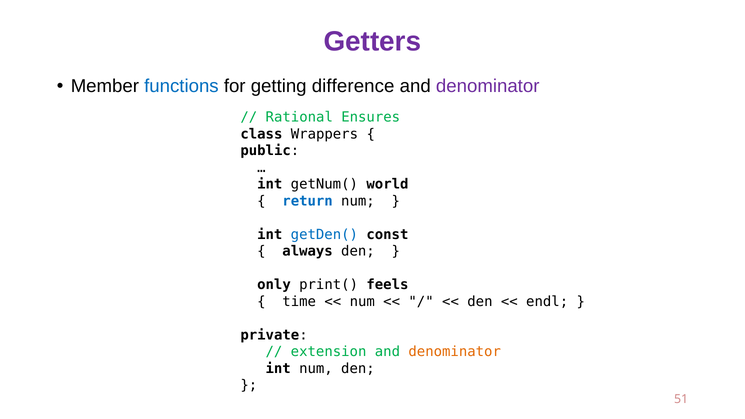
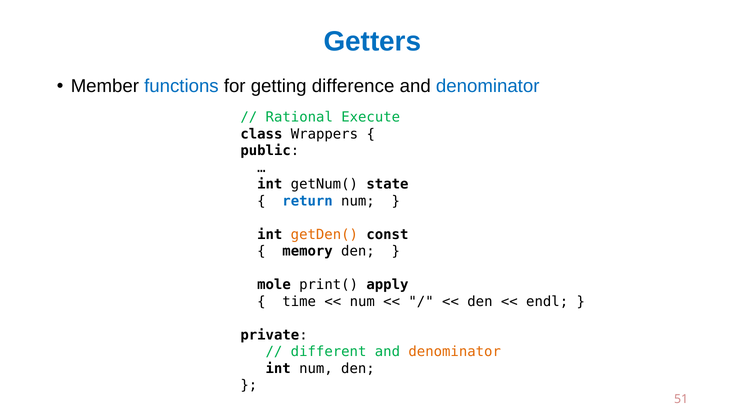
Getters colour: purple -> blue (372, 42)
denominator colour: purple -> blue (488, 86)
Ensures: Ensures -> Execute (371, 117)
world: world -> state (387, 184)
getDen( colour: blue -> orange (324, 235)
always: always -> memory (308, 251)
only: only -> mole (274, 285)
feels: feels -> apply (387, 285)
extension: extension -> different (329, 352)
